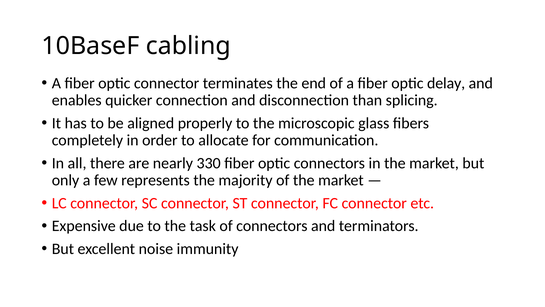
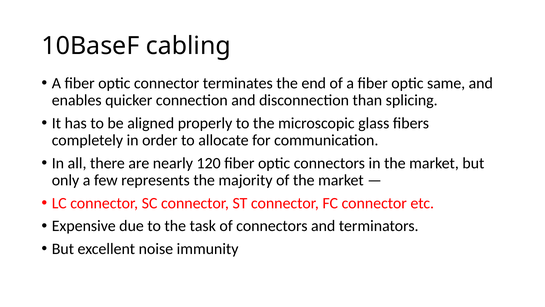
delay: delay -> same (446, 83)
330: 330 -> 120 (209, 163)
